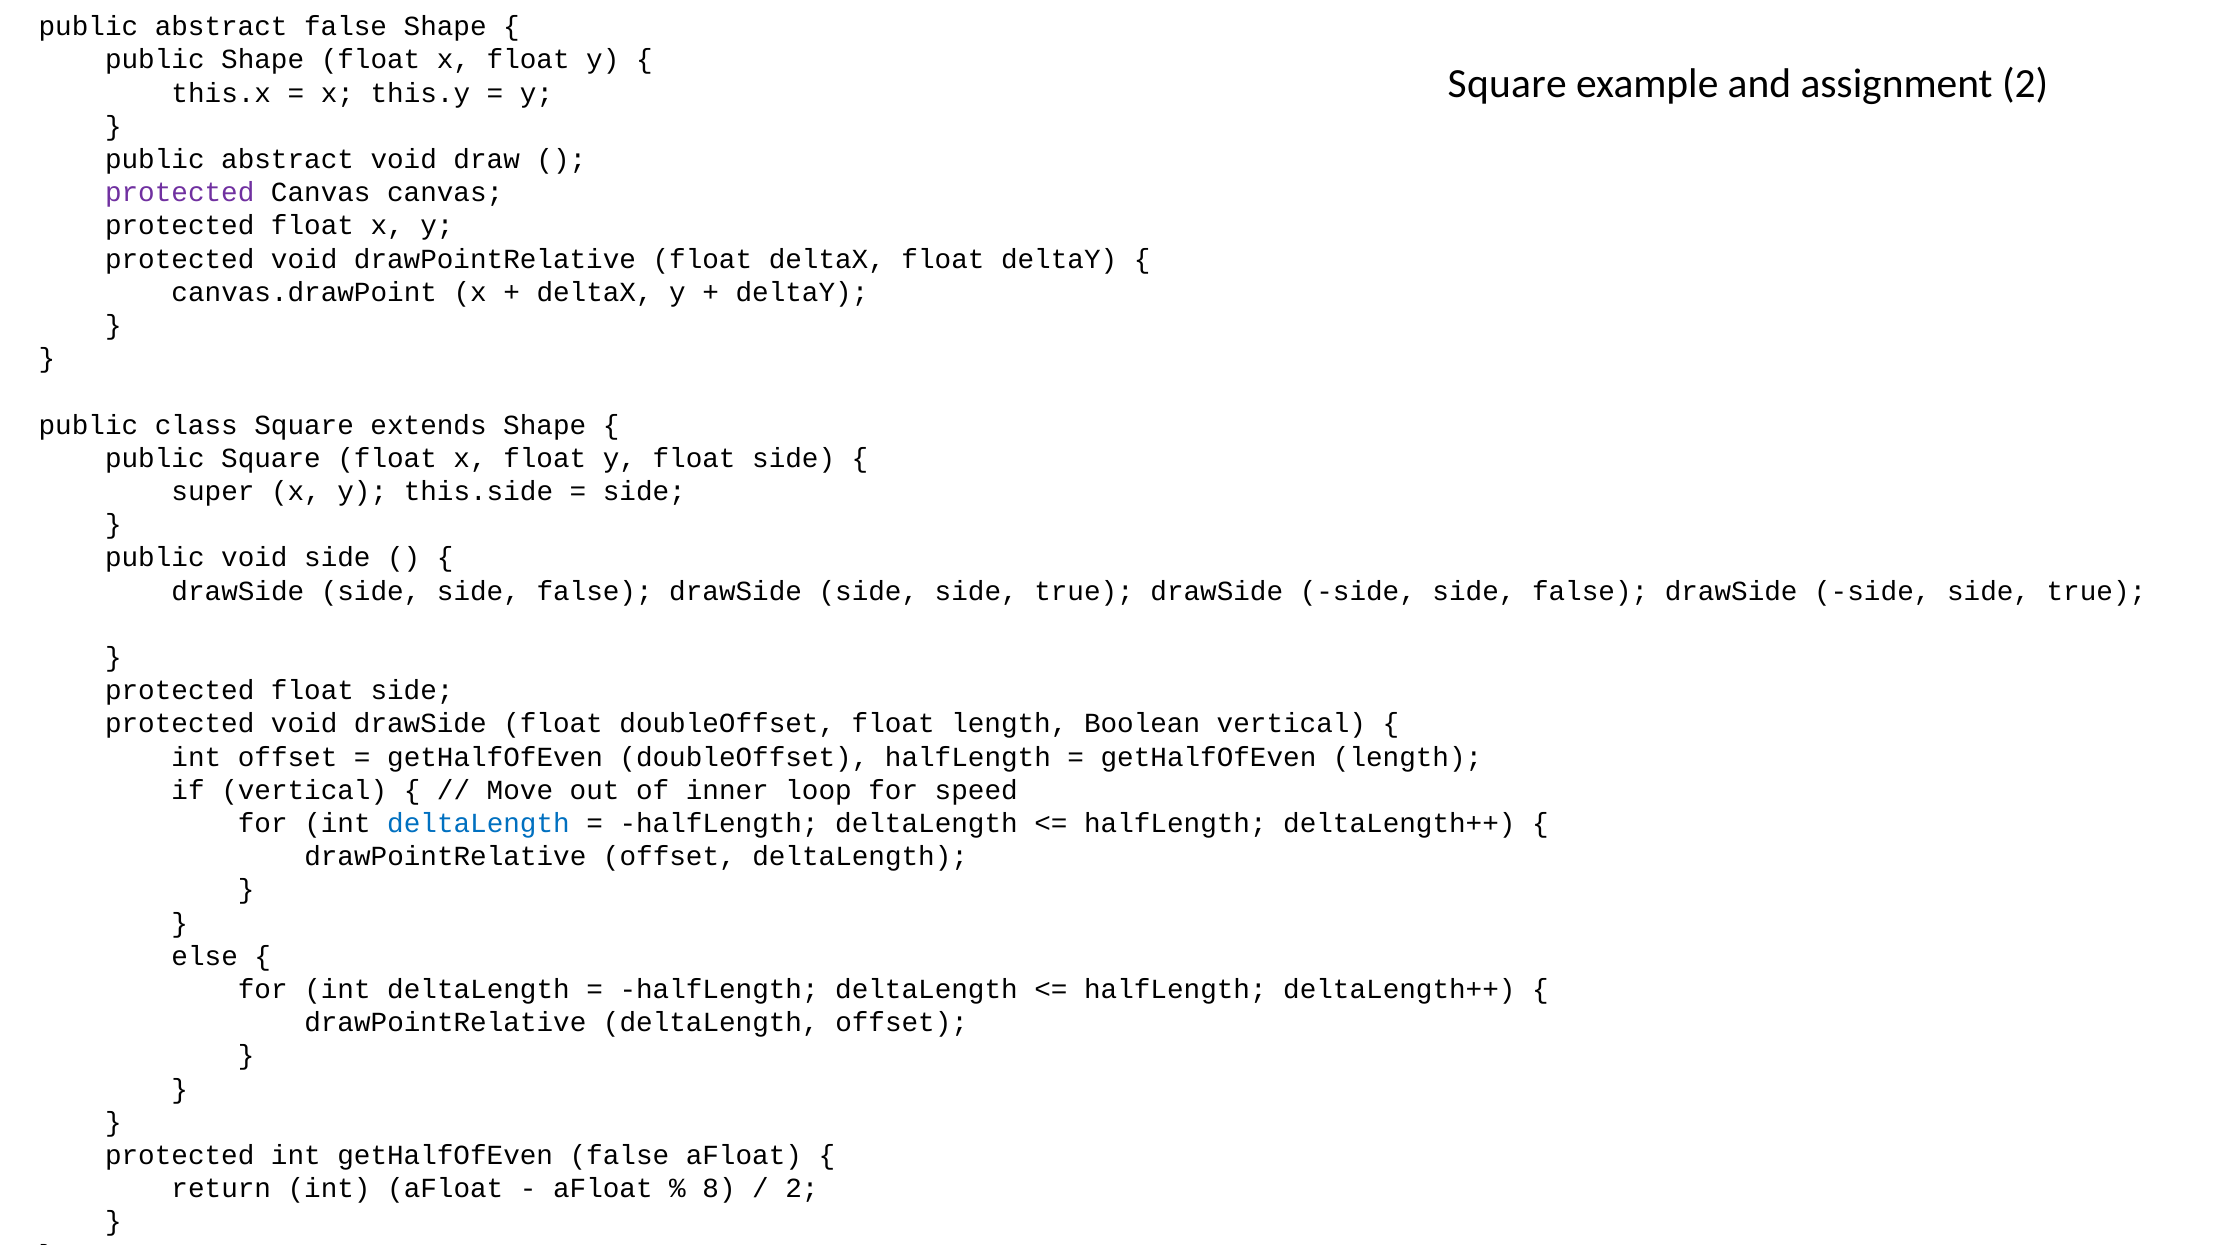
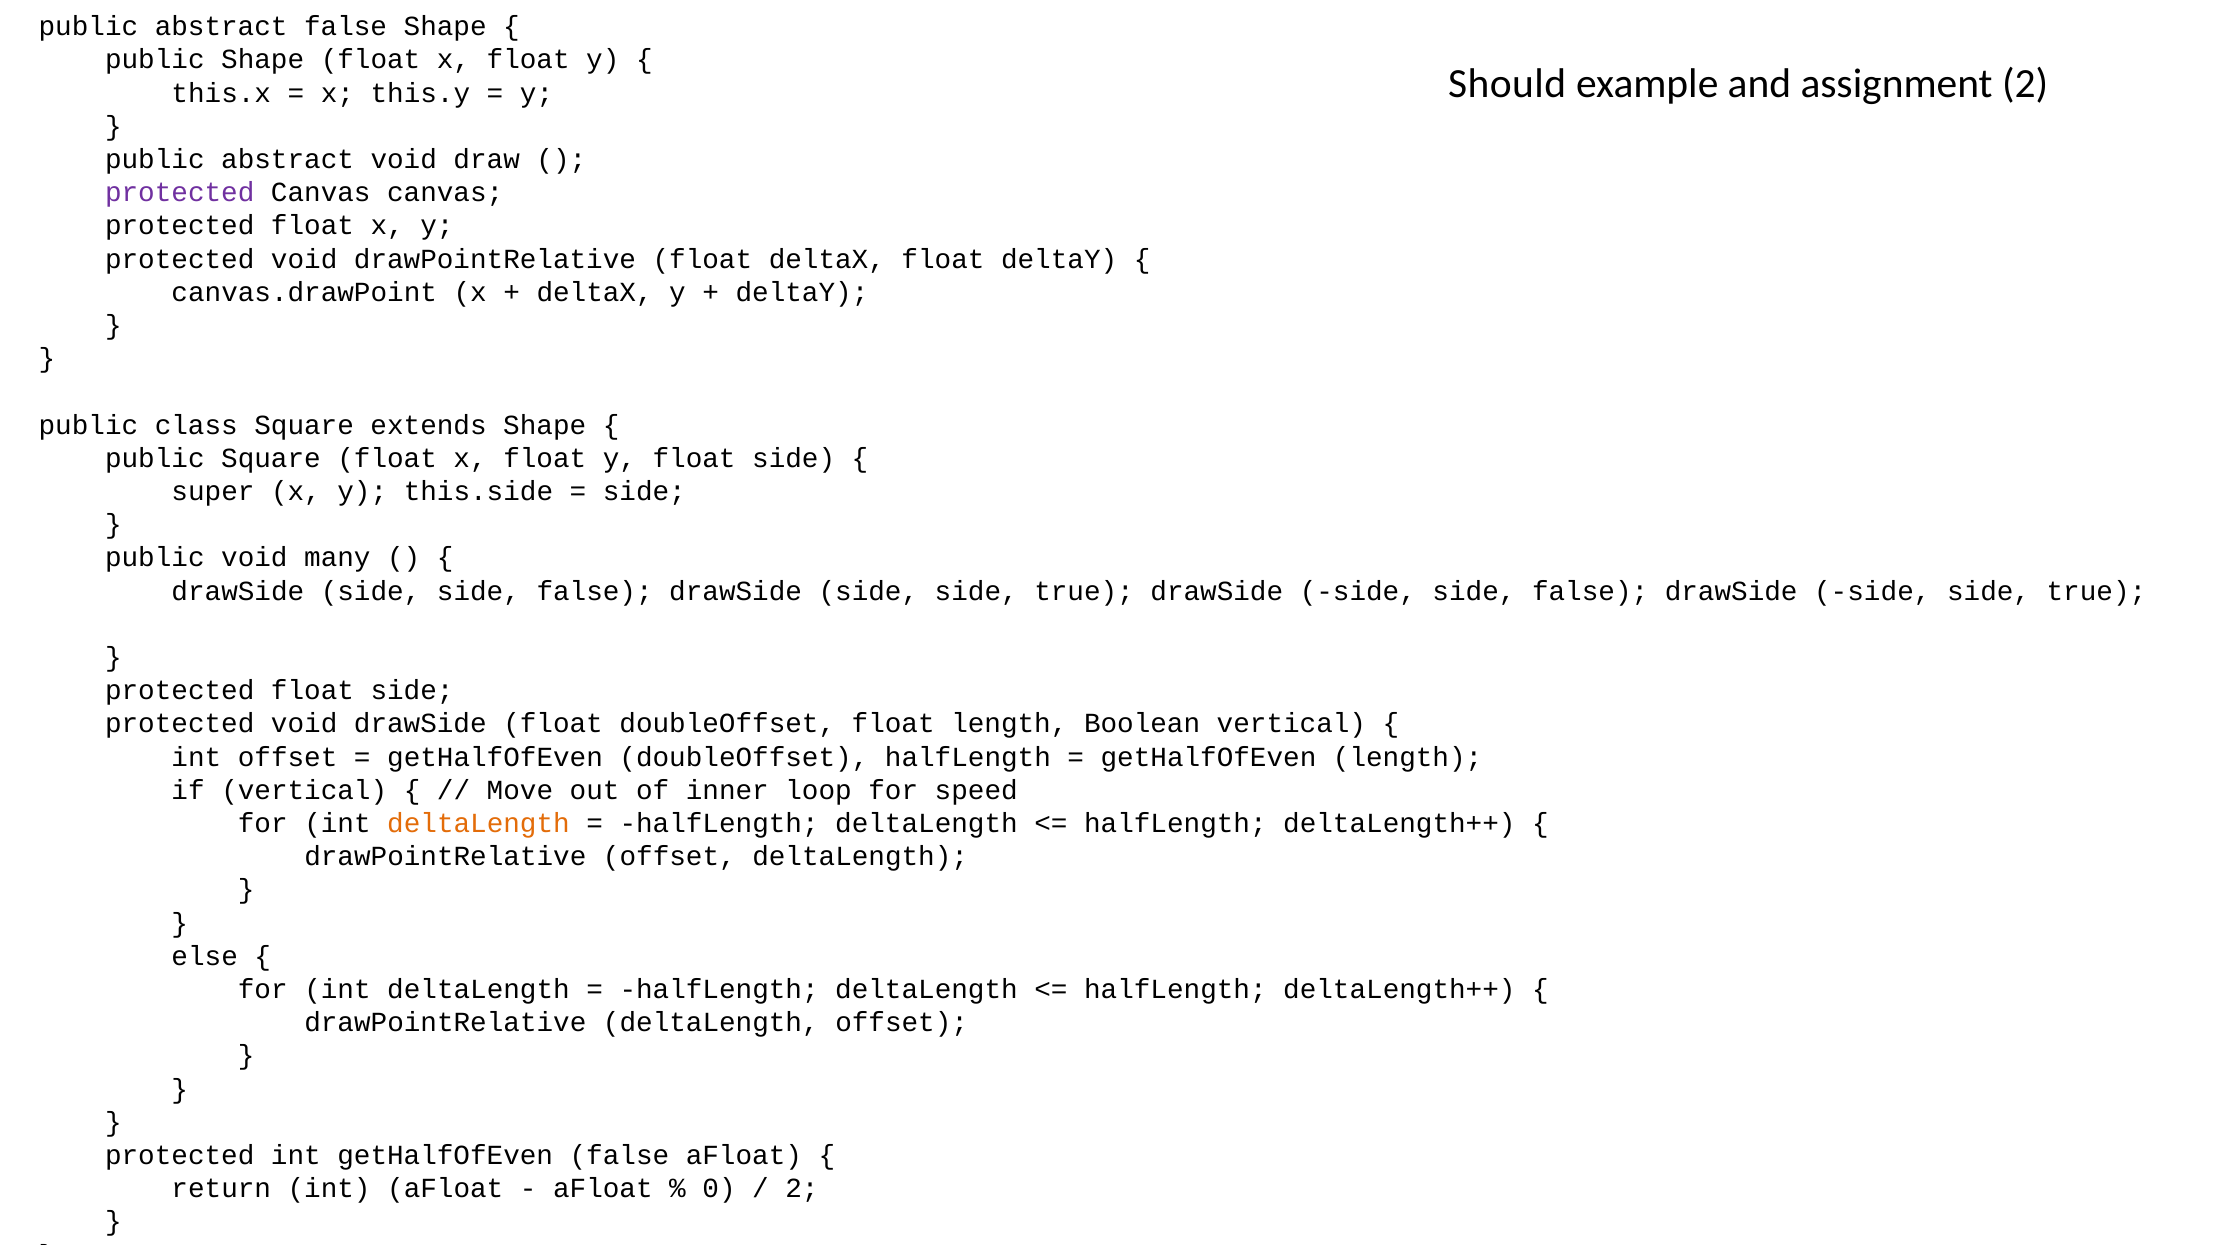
Square: Square -> Should (1507, 84)
void side: side -> many (337, 558)
deltaLength colour: blue -> orange (478, 824)
8: 8 -> 0 (719, 1189)
